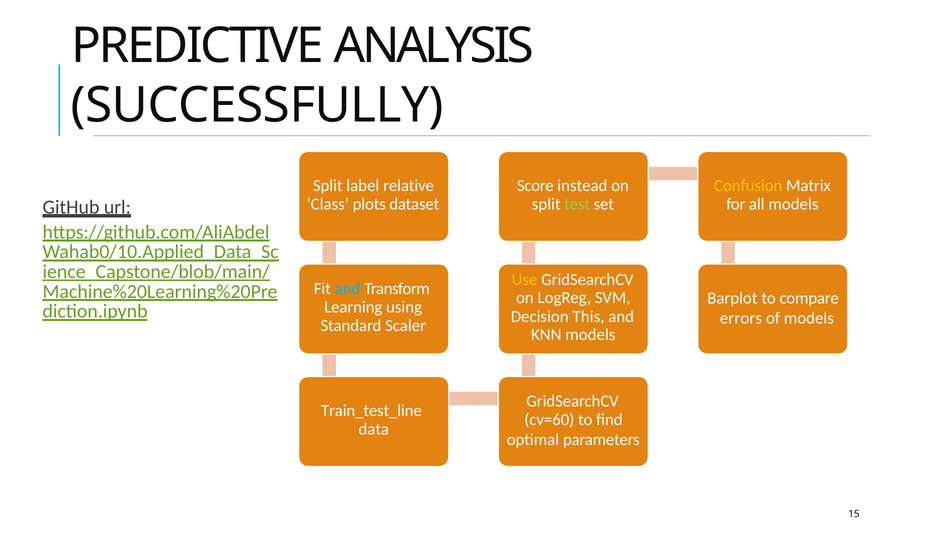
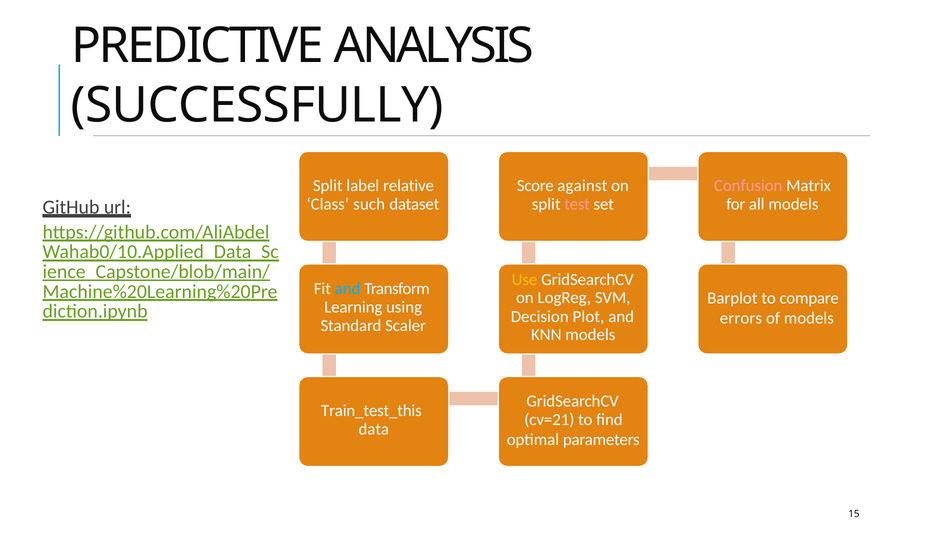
instead: instead -> against (582, 185)
Confusion colour: yellow -> pink (748, 185)
plots: plots -> such (369, 204)
test colour: light green -> pink (577, 204)
This: This -> Plot (588, 316)
Train_test_line: Train_test_line -> Train_test_this (371, 411)
cv=60: cv=60 -> cv=21 (549, 420)
